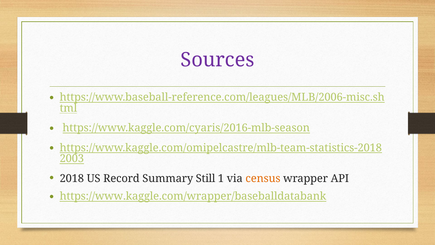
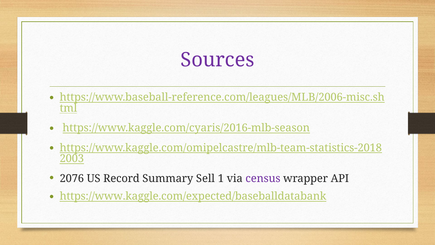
2018: 2018 -> 2076 (72, 178)
Still: Still -> Sell (205, 178)
census colour: orange -> purple (263, 178)
https://www.kaggle.com/wrapper/baseballdatabank: https://www.kaggle.com/wrapper/baseballdatabank -> https://www.kaggle.com/expected/baseballdatabank (193, 196)
